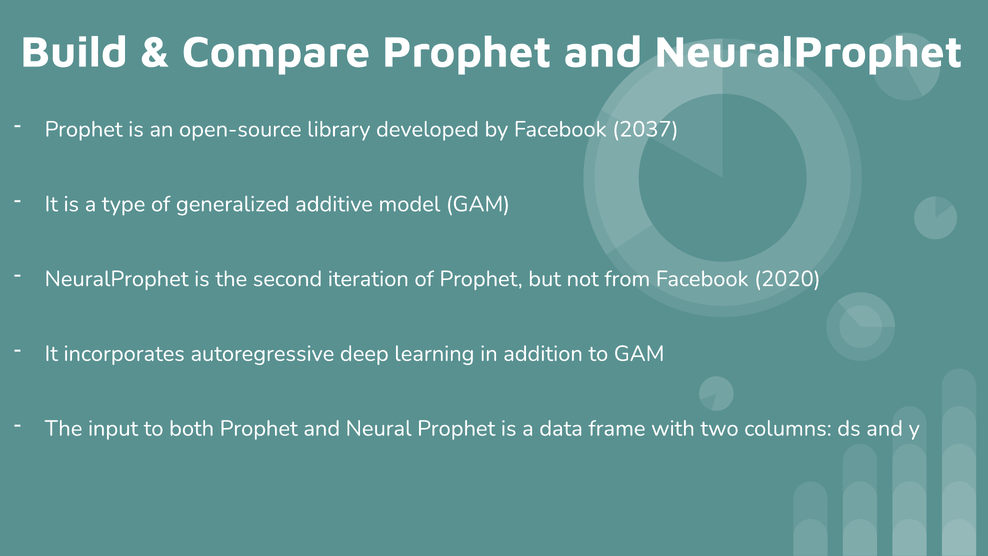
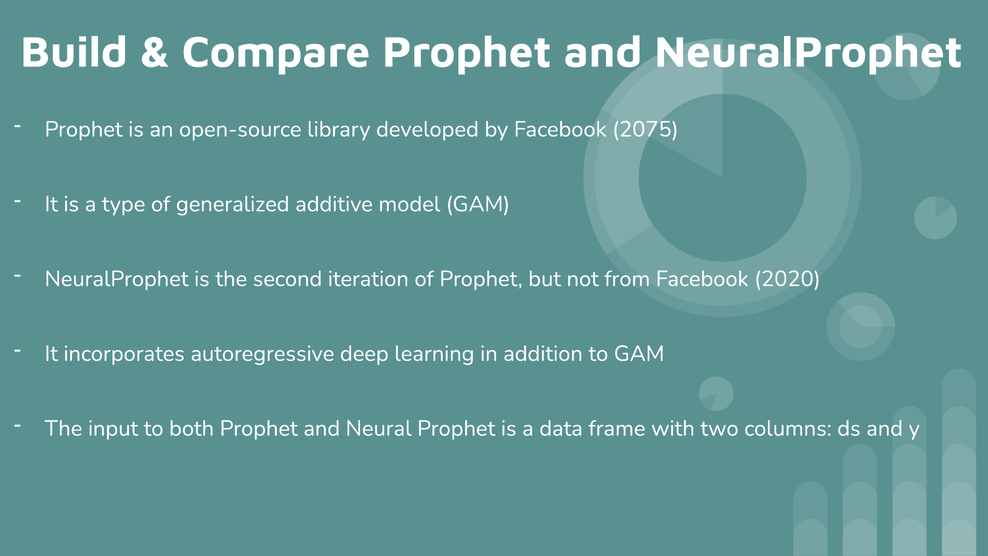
2037: 2037 -> 2075 (645, 129)
